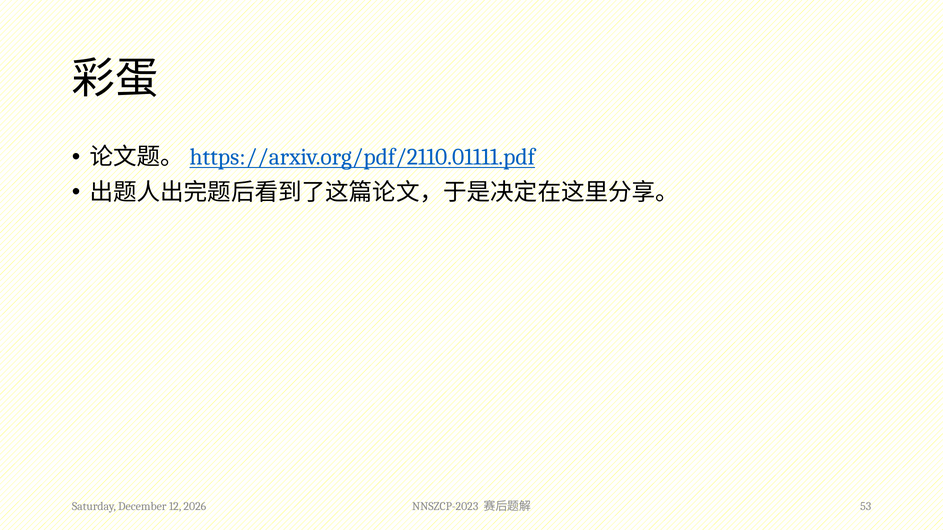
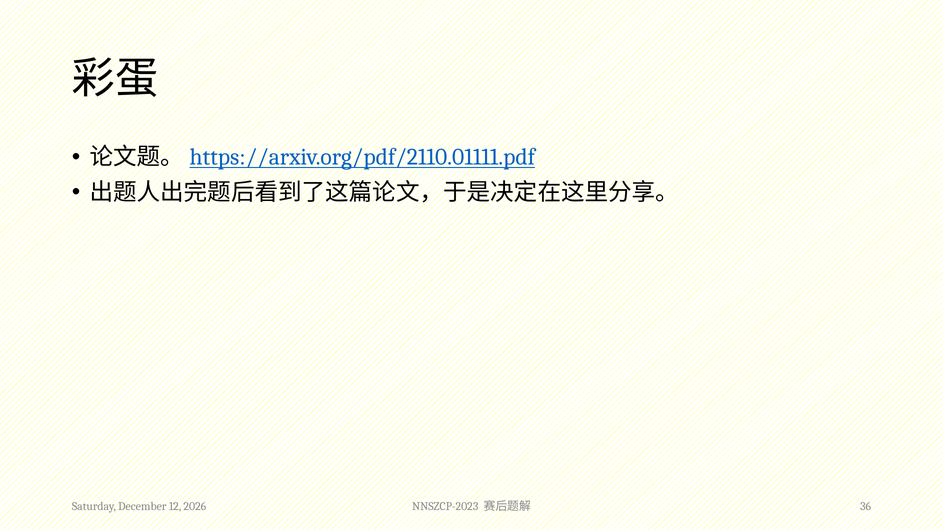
53: 53 -> 36 (866, 507)
